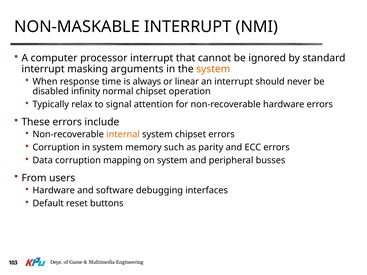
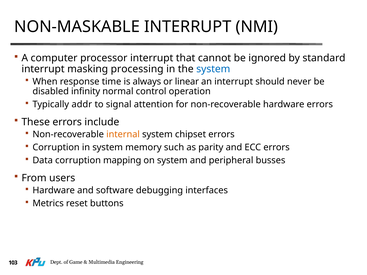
arguments: arguments -> processing (137, 69)
system colour: orange -> blue (213, 69)
normal chipset: chipset -> control (151, 91)
relax: relax -> addr (82, 104)
Default: Default -> Metrics (48, 204)
